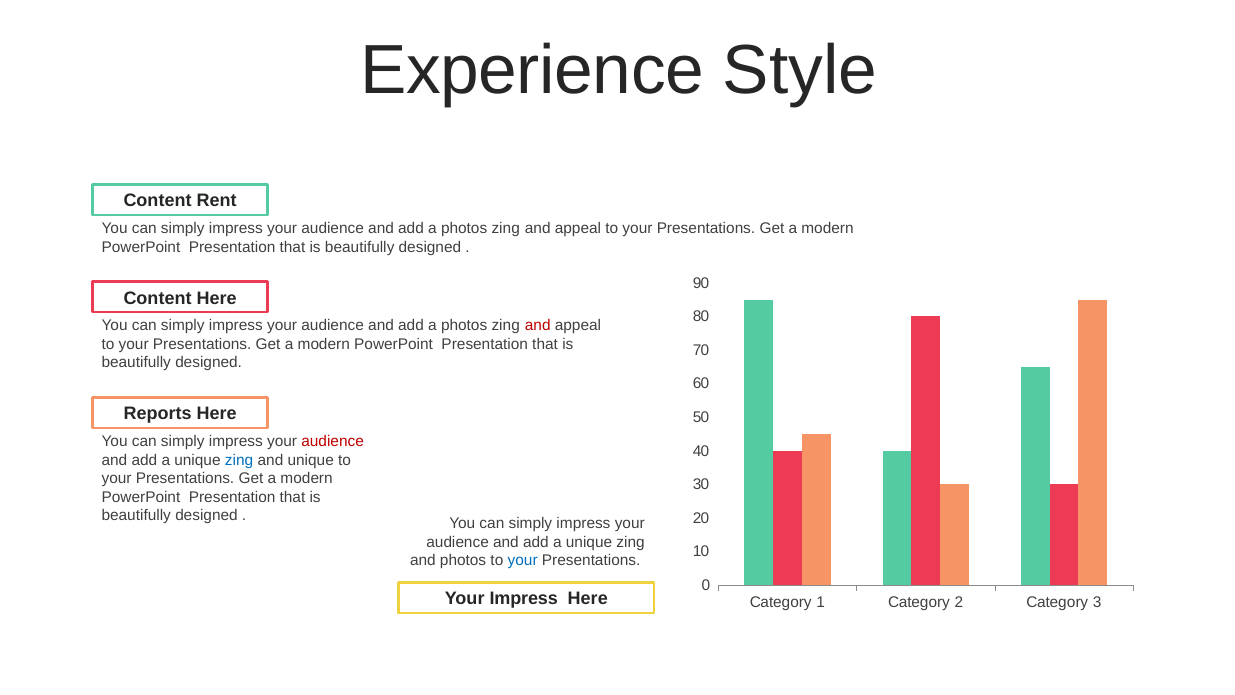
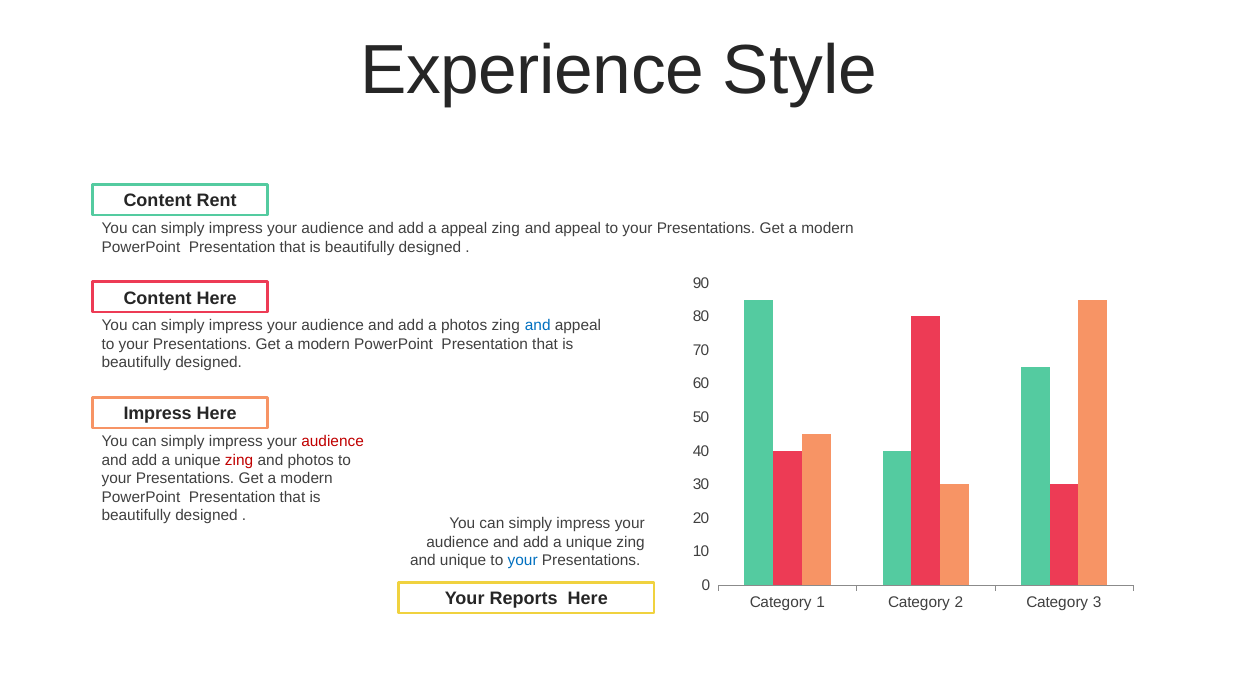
photos: photos -> appeal (464, 229)
and colour: red -> blue (538, 326)
Reports: Reports -> Impress (158, 414)
zing colour: blue -> red (239, 460)
and unique: unique -> photos (311, 460)
and photos: photos -> unique (463, 560)
Your Impress: Impress -> Reports (524, 599)
